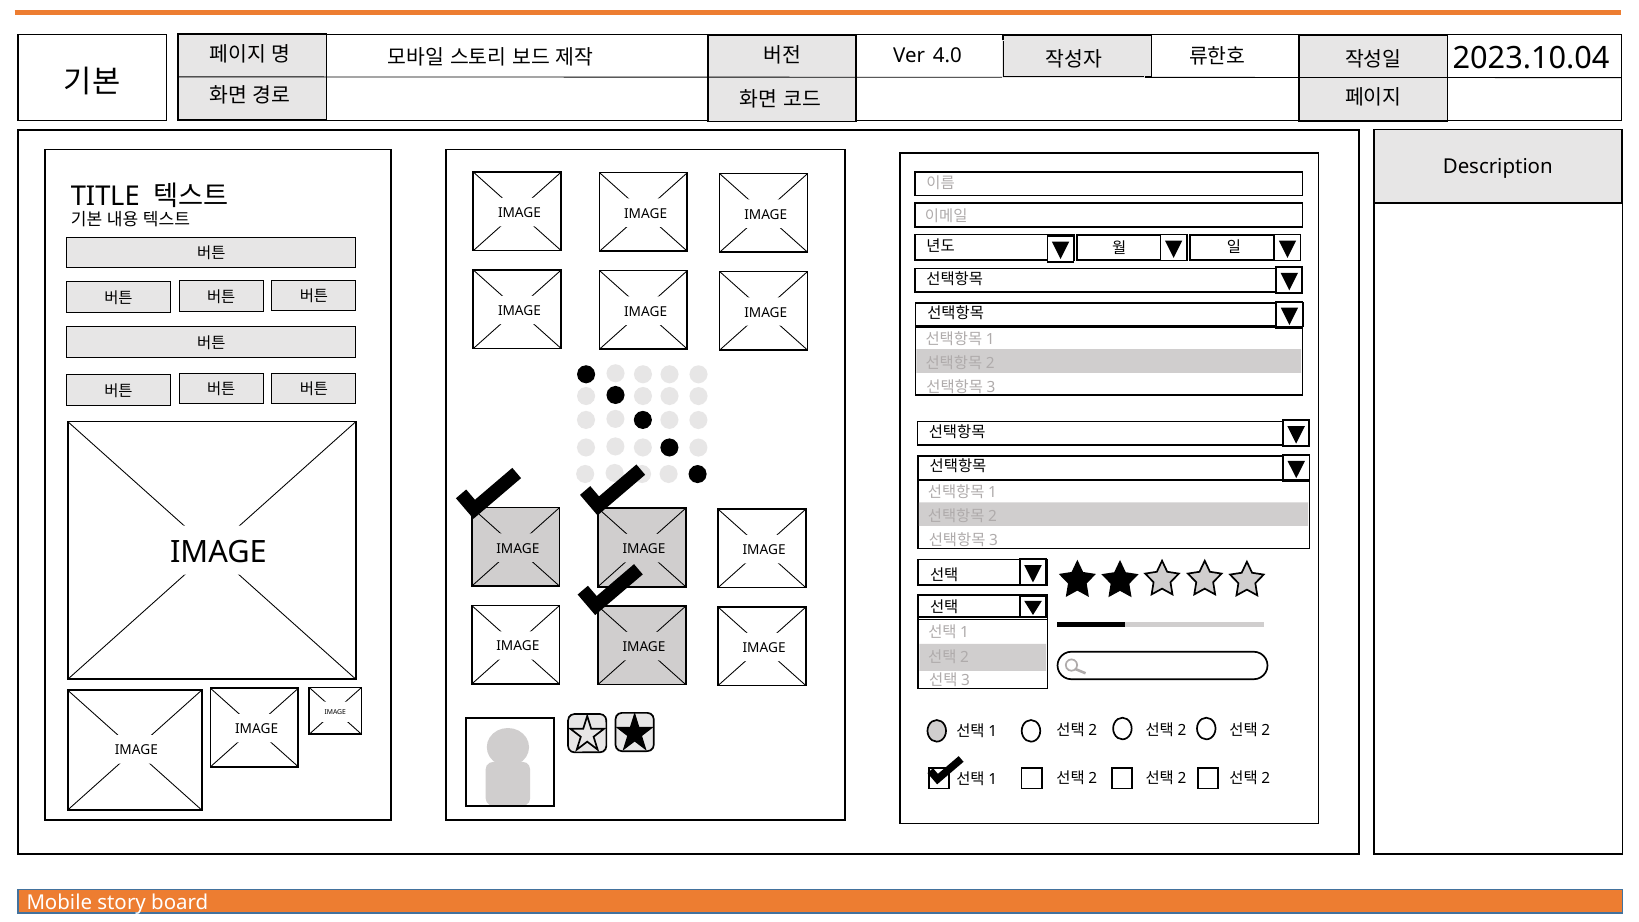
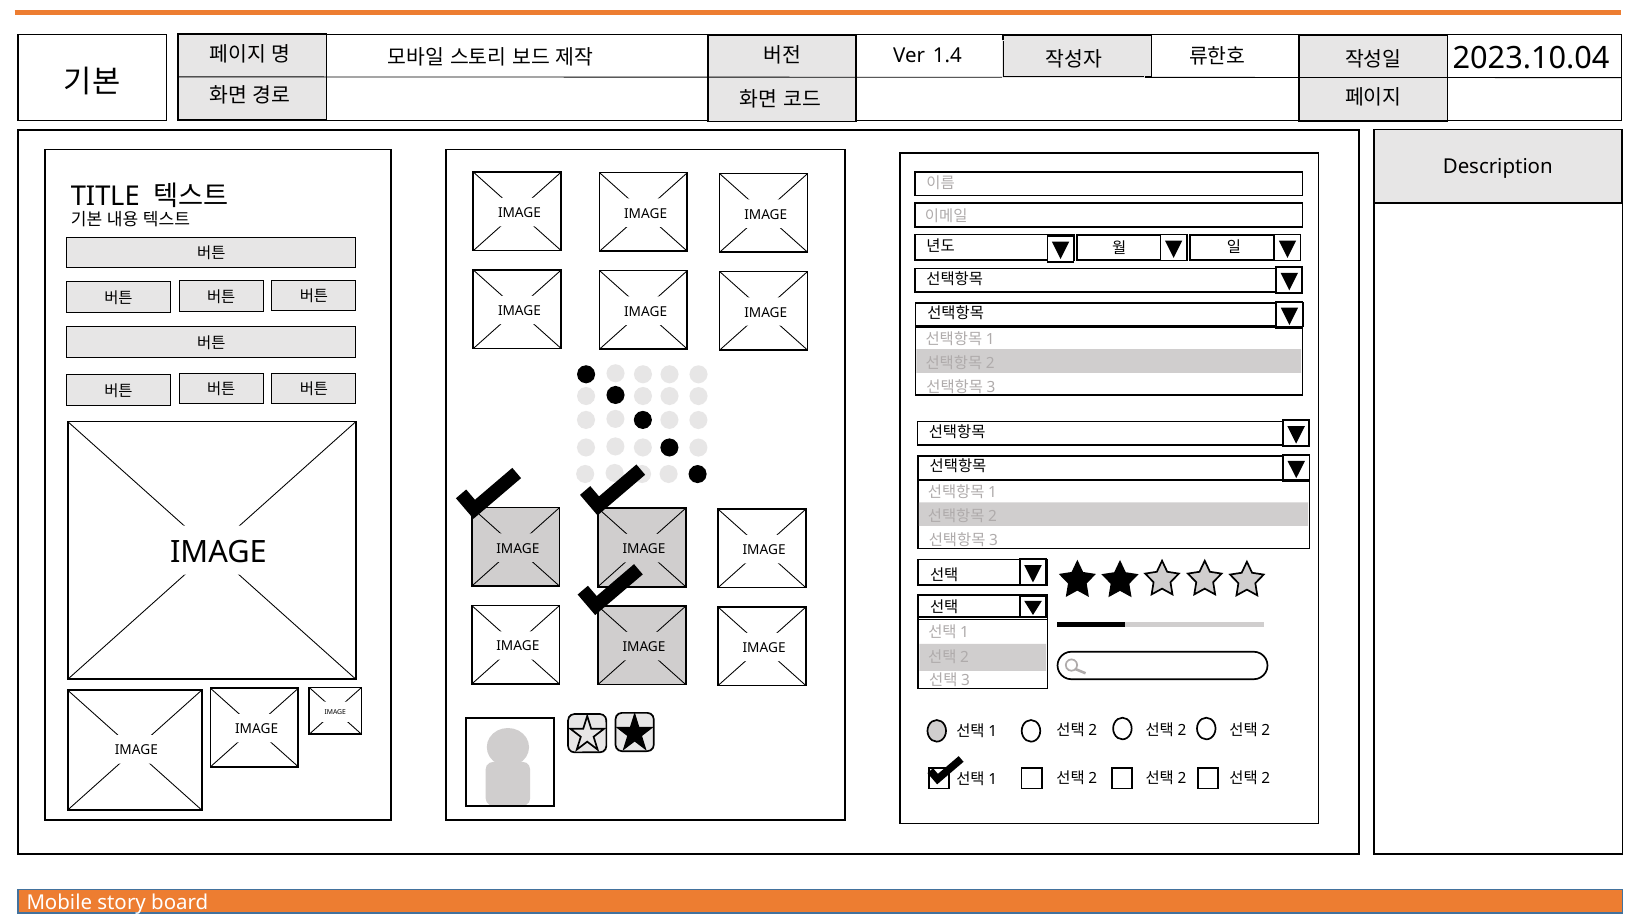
4.0: 4.0 -> 1.4 (947, 56)
